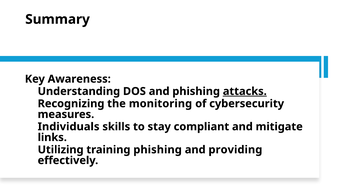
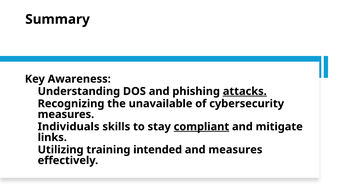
monitoring: monitoring -> unavailable (161, 104)
compliant underline: none -> present (201, 127)
training phishing: phishing -> intended (158, 150)
and providing: providing -> measures (235, 150)
